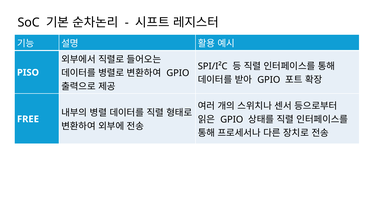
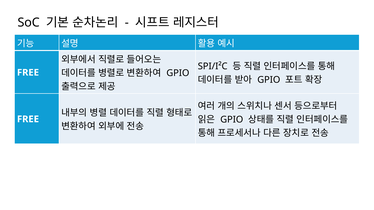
PISO: PISO -> FREE (28, 73)
